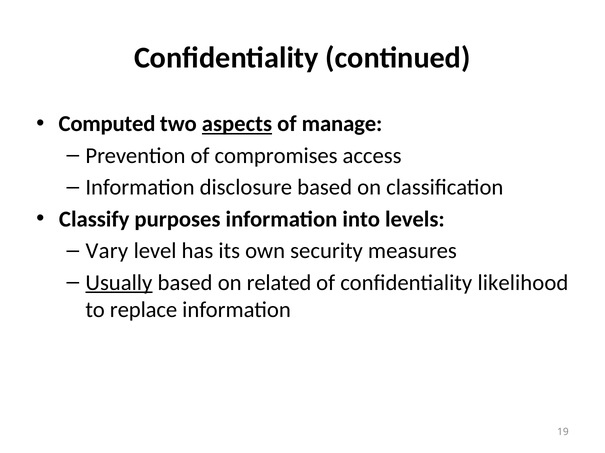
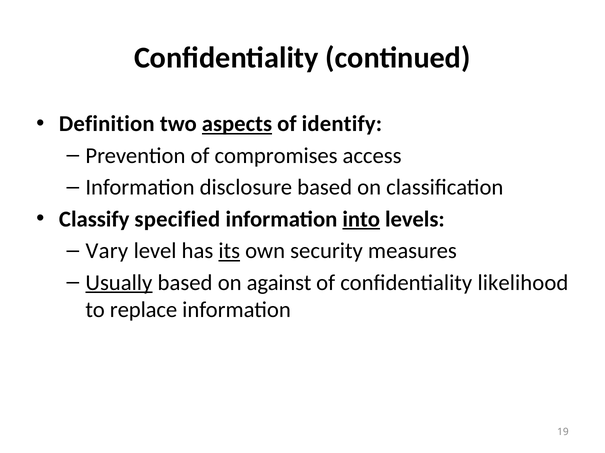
Computed: Computed -> Definition (107, 124)
manage: manage -> identify (342, 124)
purposes: purposes -> specified (177, 220)
into underline: none -> present (361, 220)
its underline: none -> present (229, 251)
related: related -> against (279, 283)
